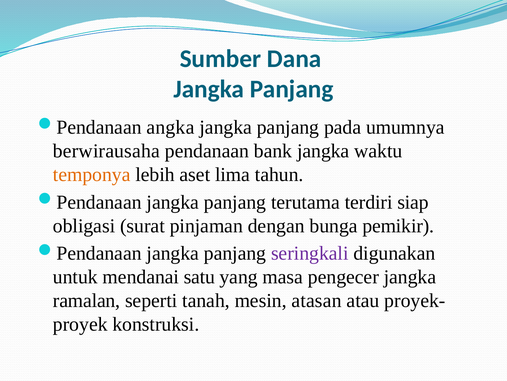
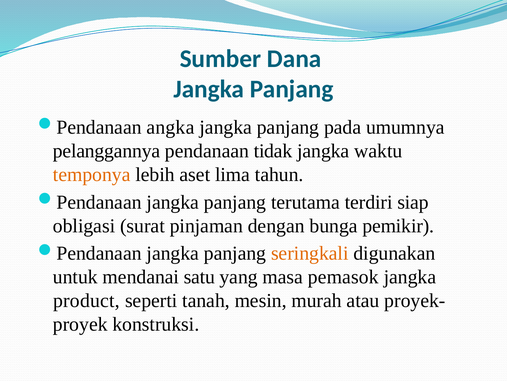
berwirausaha: berwirausaha -> pelanggannya (107, 151)
bank: bank -> tidak (273, 151)
seringkali colour: purple -> orange (310, 253)
pengecer: pengecer -> pemasok (343, 277)
ramalan: ramalan -> product (86, 300)
atasan: atasan -> murah (317, 300)
